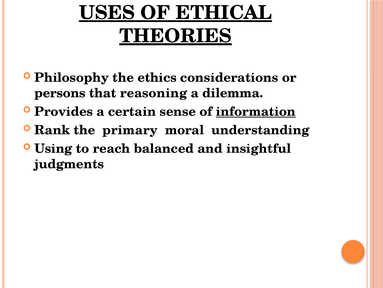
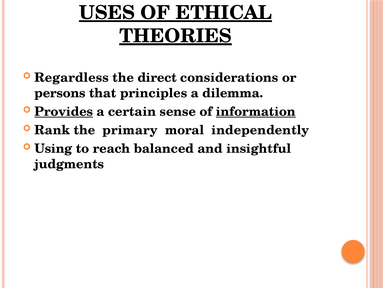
Philosophy: Philosophy -> Regardless (72, 77)
ethics: ethics -> direct (157, 77)
reasoning: reasoning -> principles (154, 93)
Provides underline: none -> present (64, 111)
understanding: understanding -> independently (260, 130)
